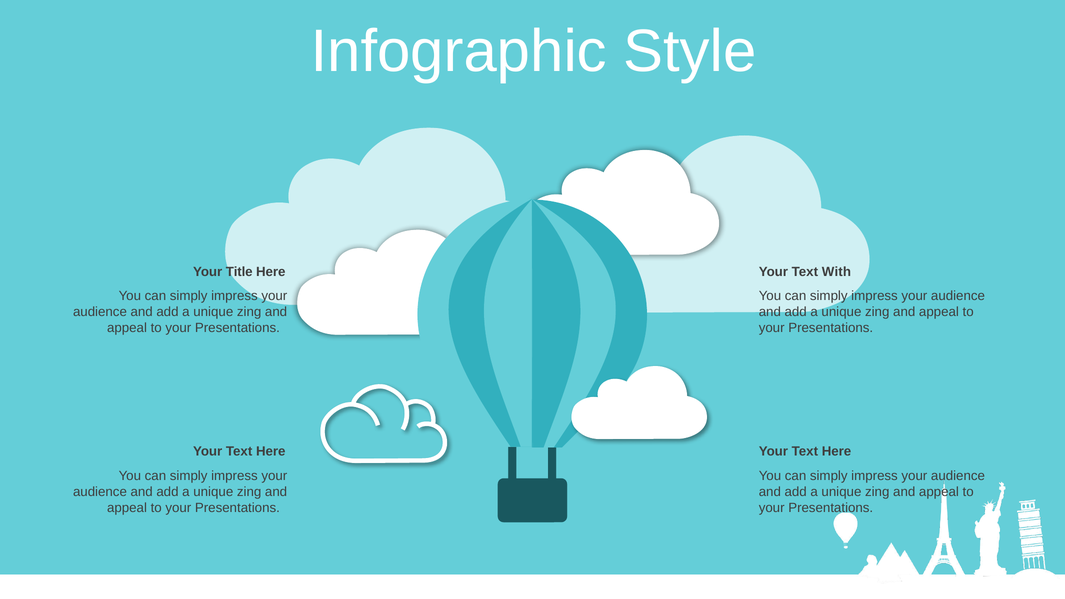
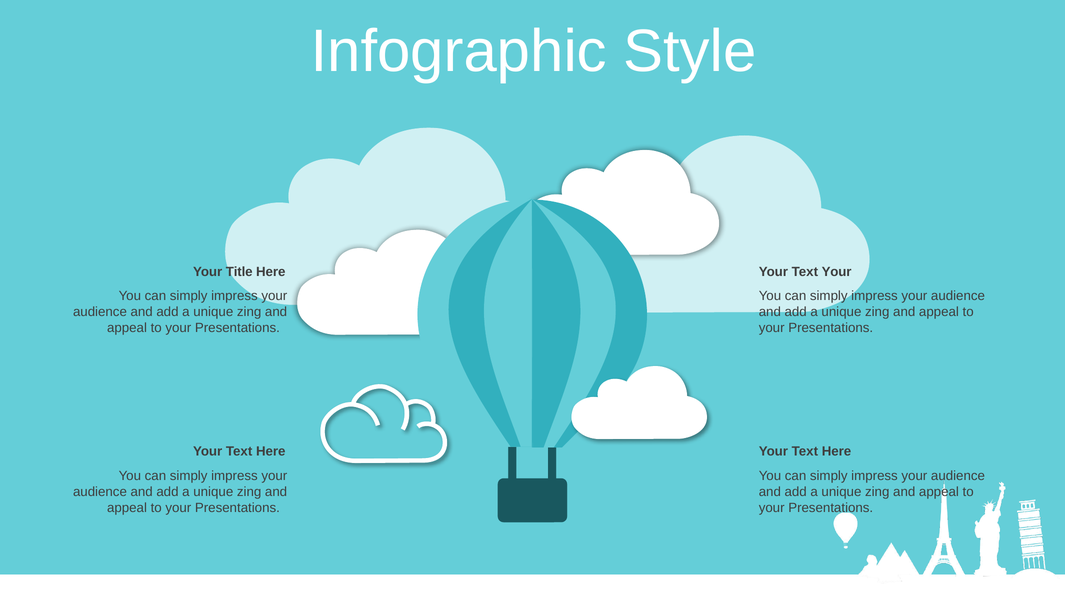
Text With: With -> Your (837, 272)
